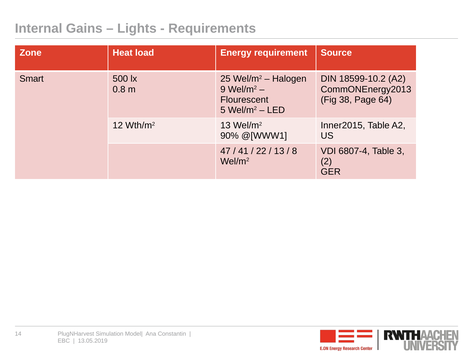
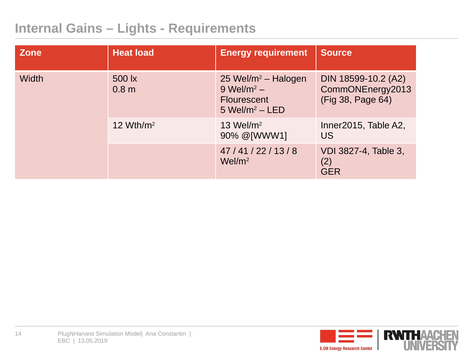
Smart: Smart -> Width (31, 79)
6807-4: 6807-4 -> 3827-4 (354, 151)
